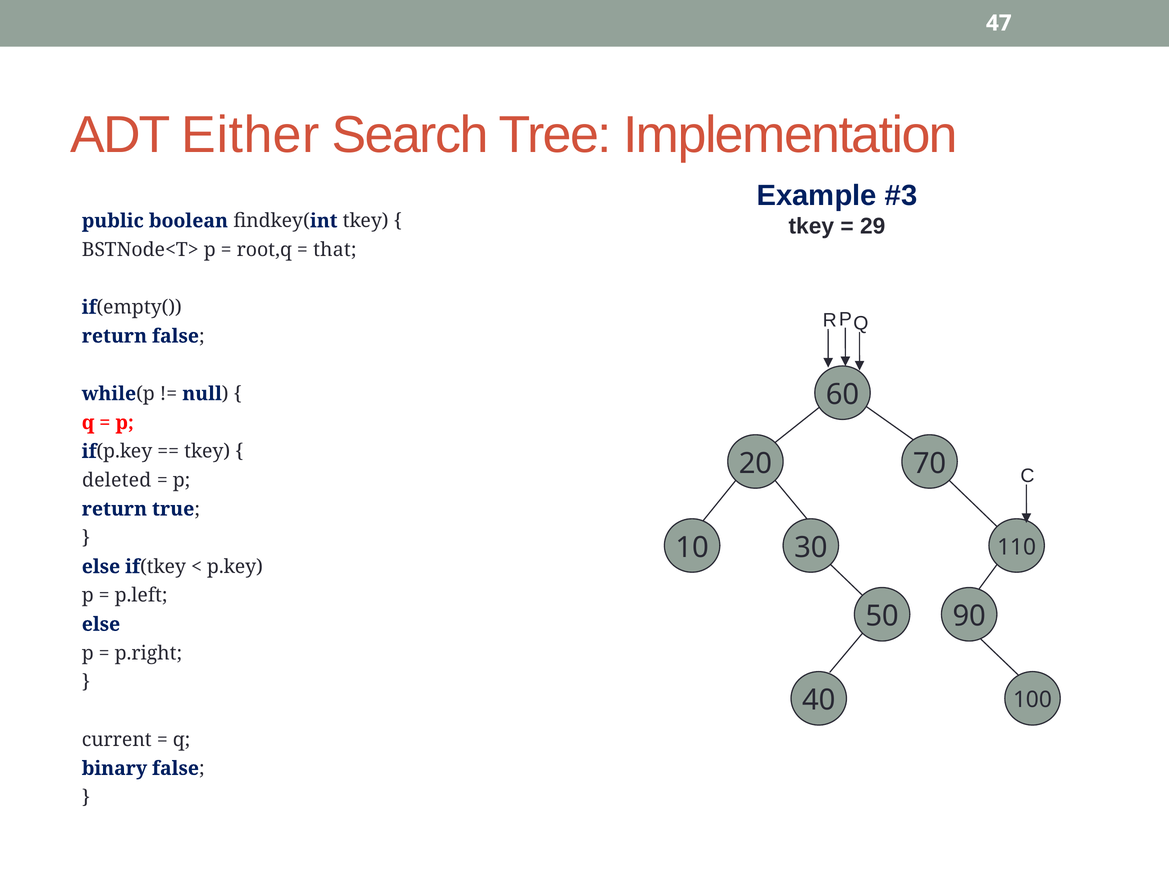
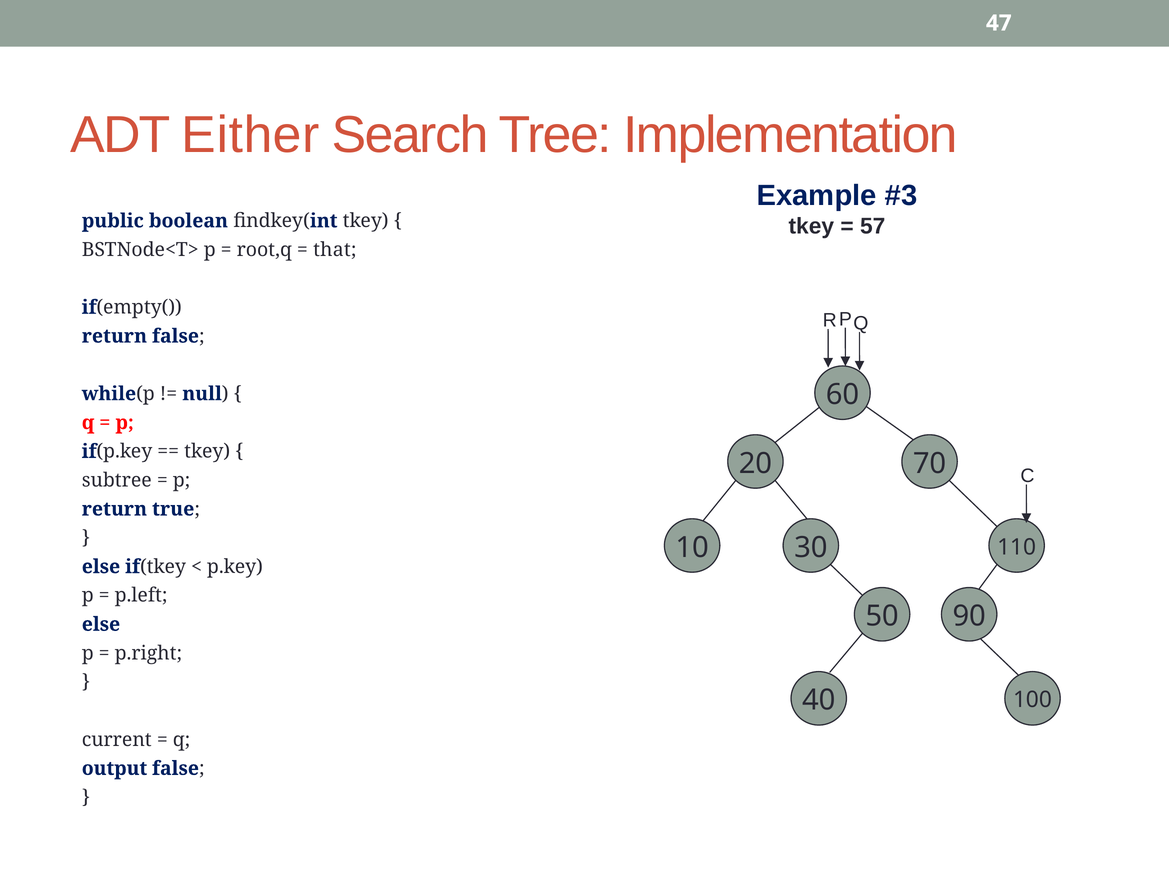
29: 29 -> 57 (873, 226)
deleted: deleted -> subtree (117, 480)
binary: binary -> output (115, 768)
